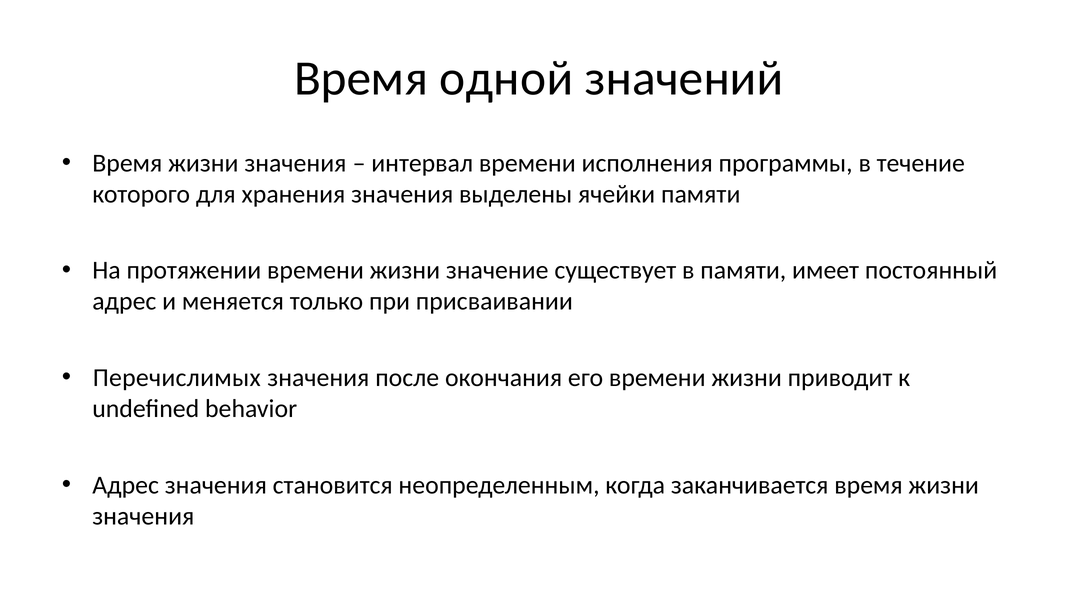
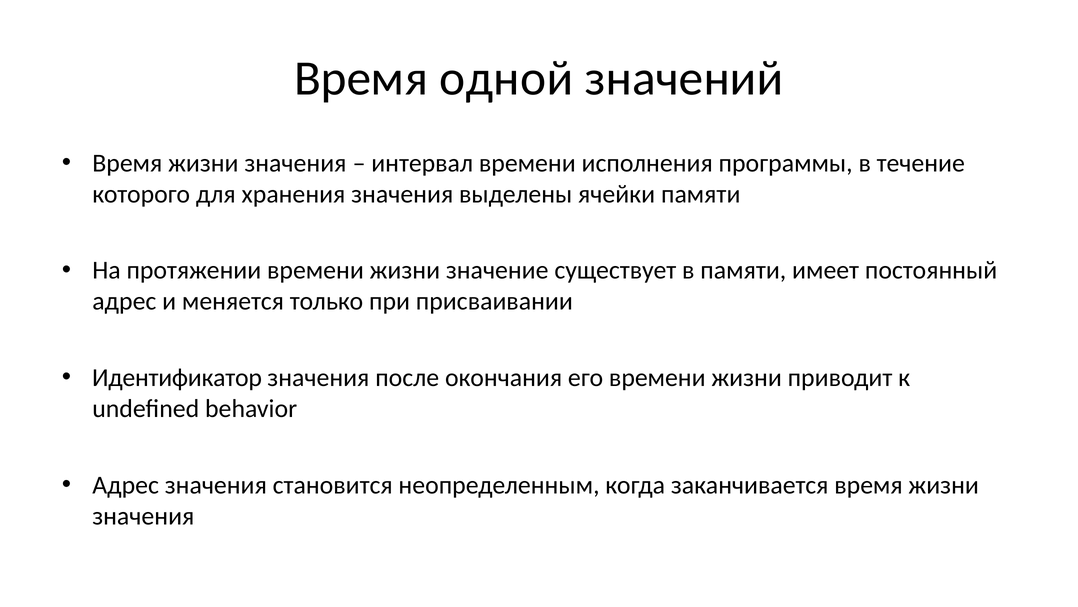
Перечислимых: Перечислимых -> Идентификатор (177, 377)
